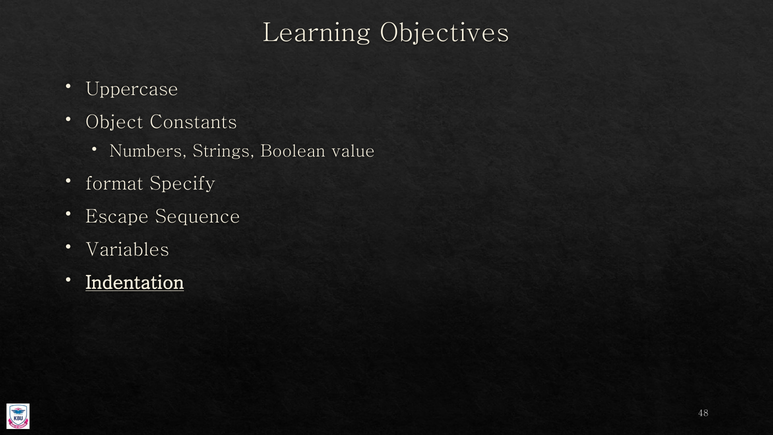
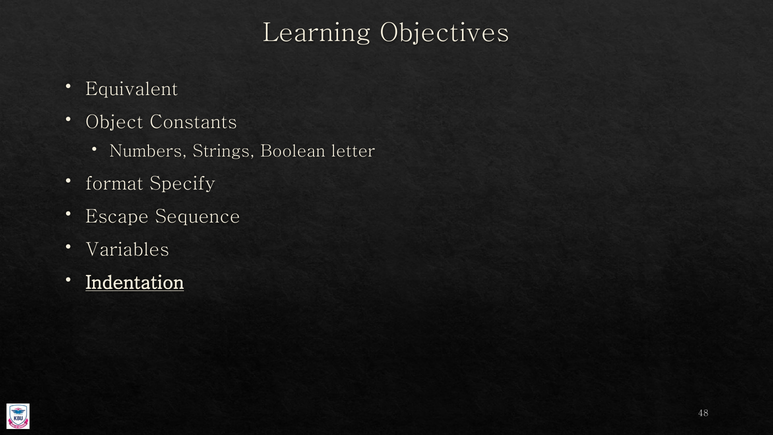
Uppercase: Uppercase -> Equivalent (132, 89)
value: value -> letter (353, 151)
